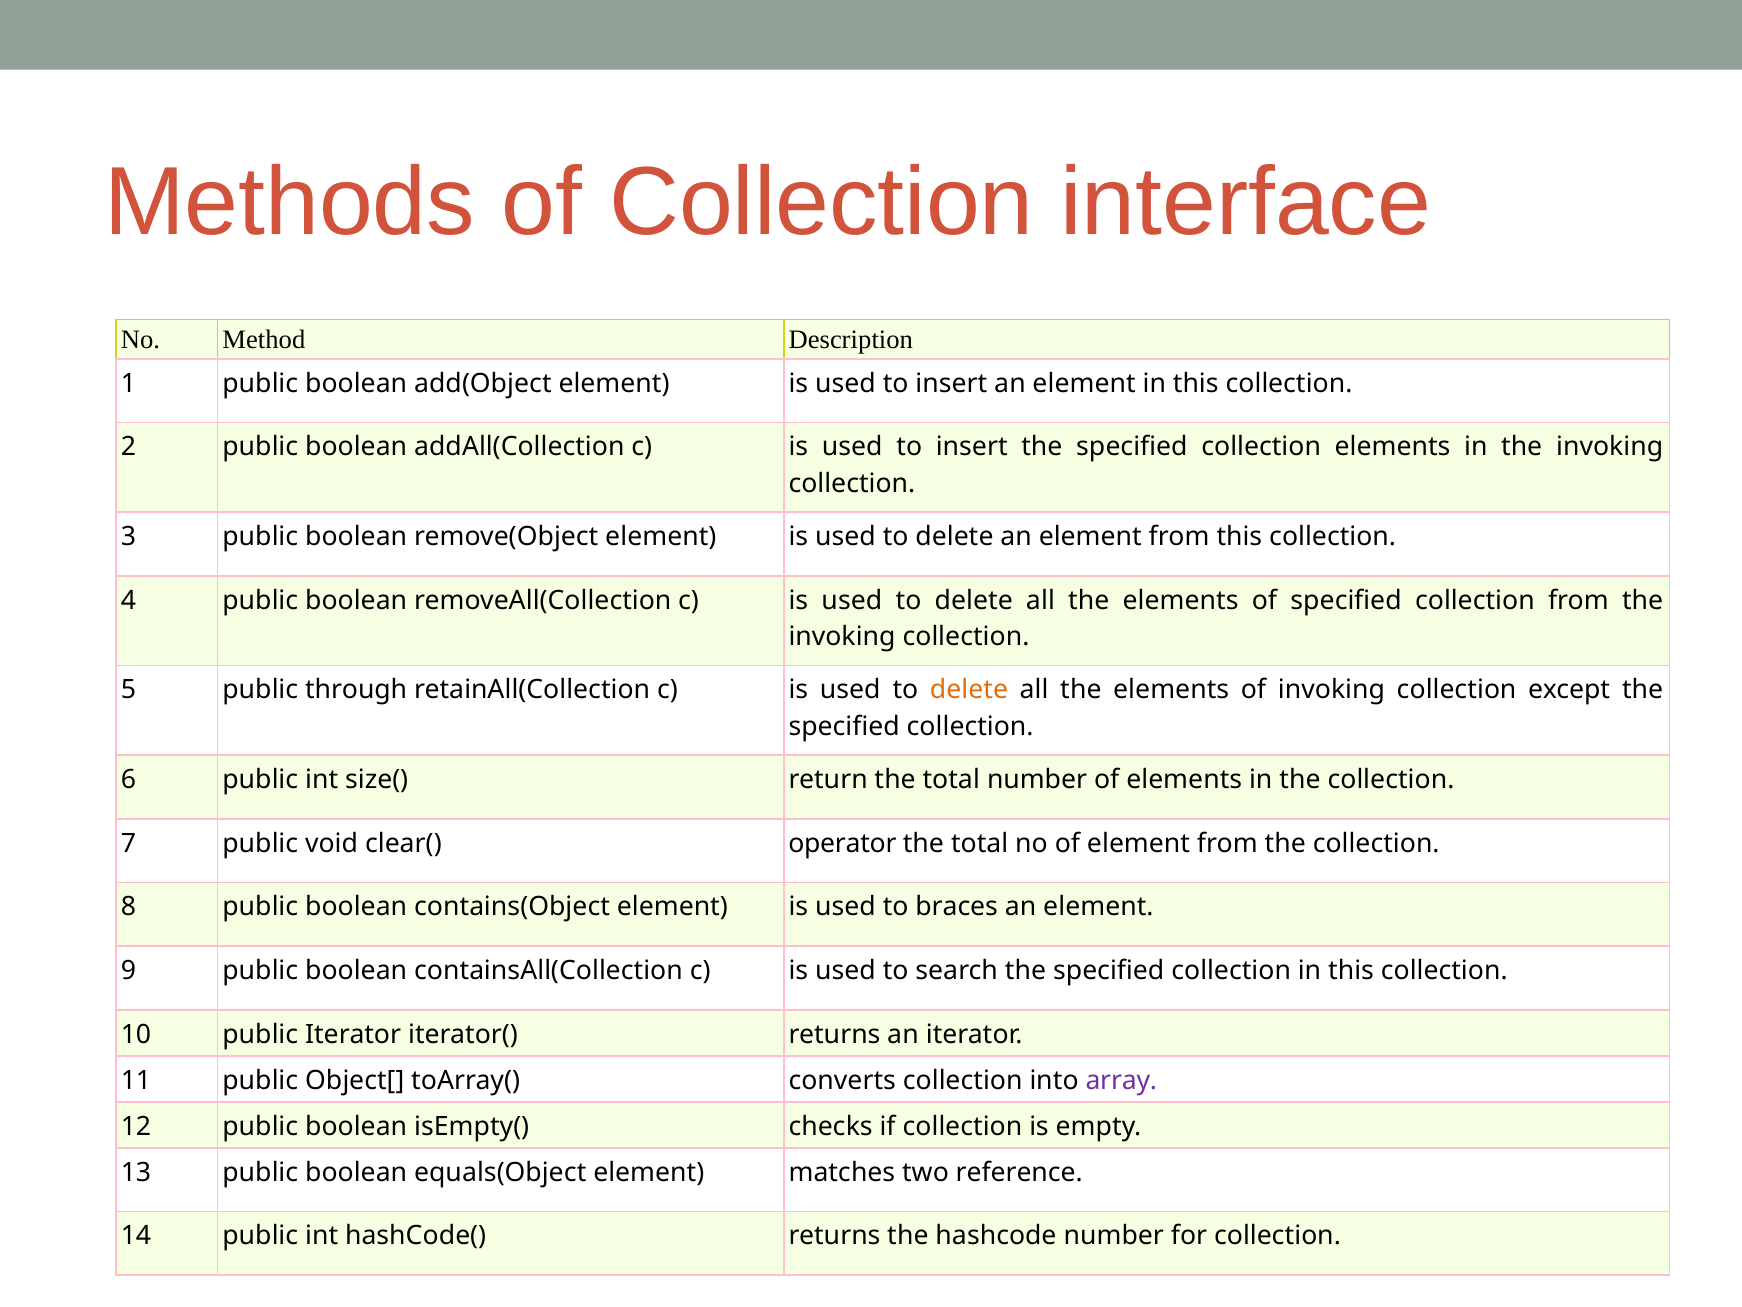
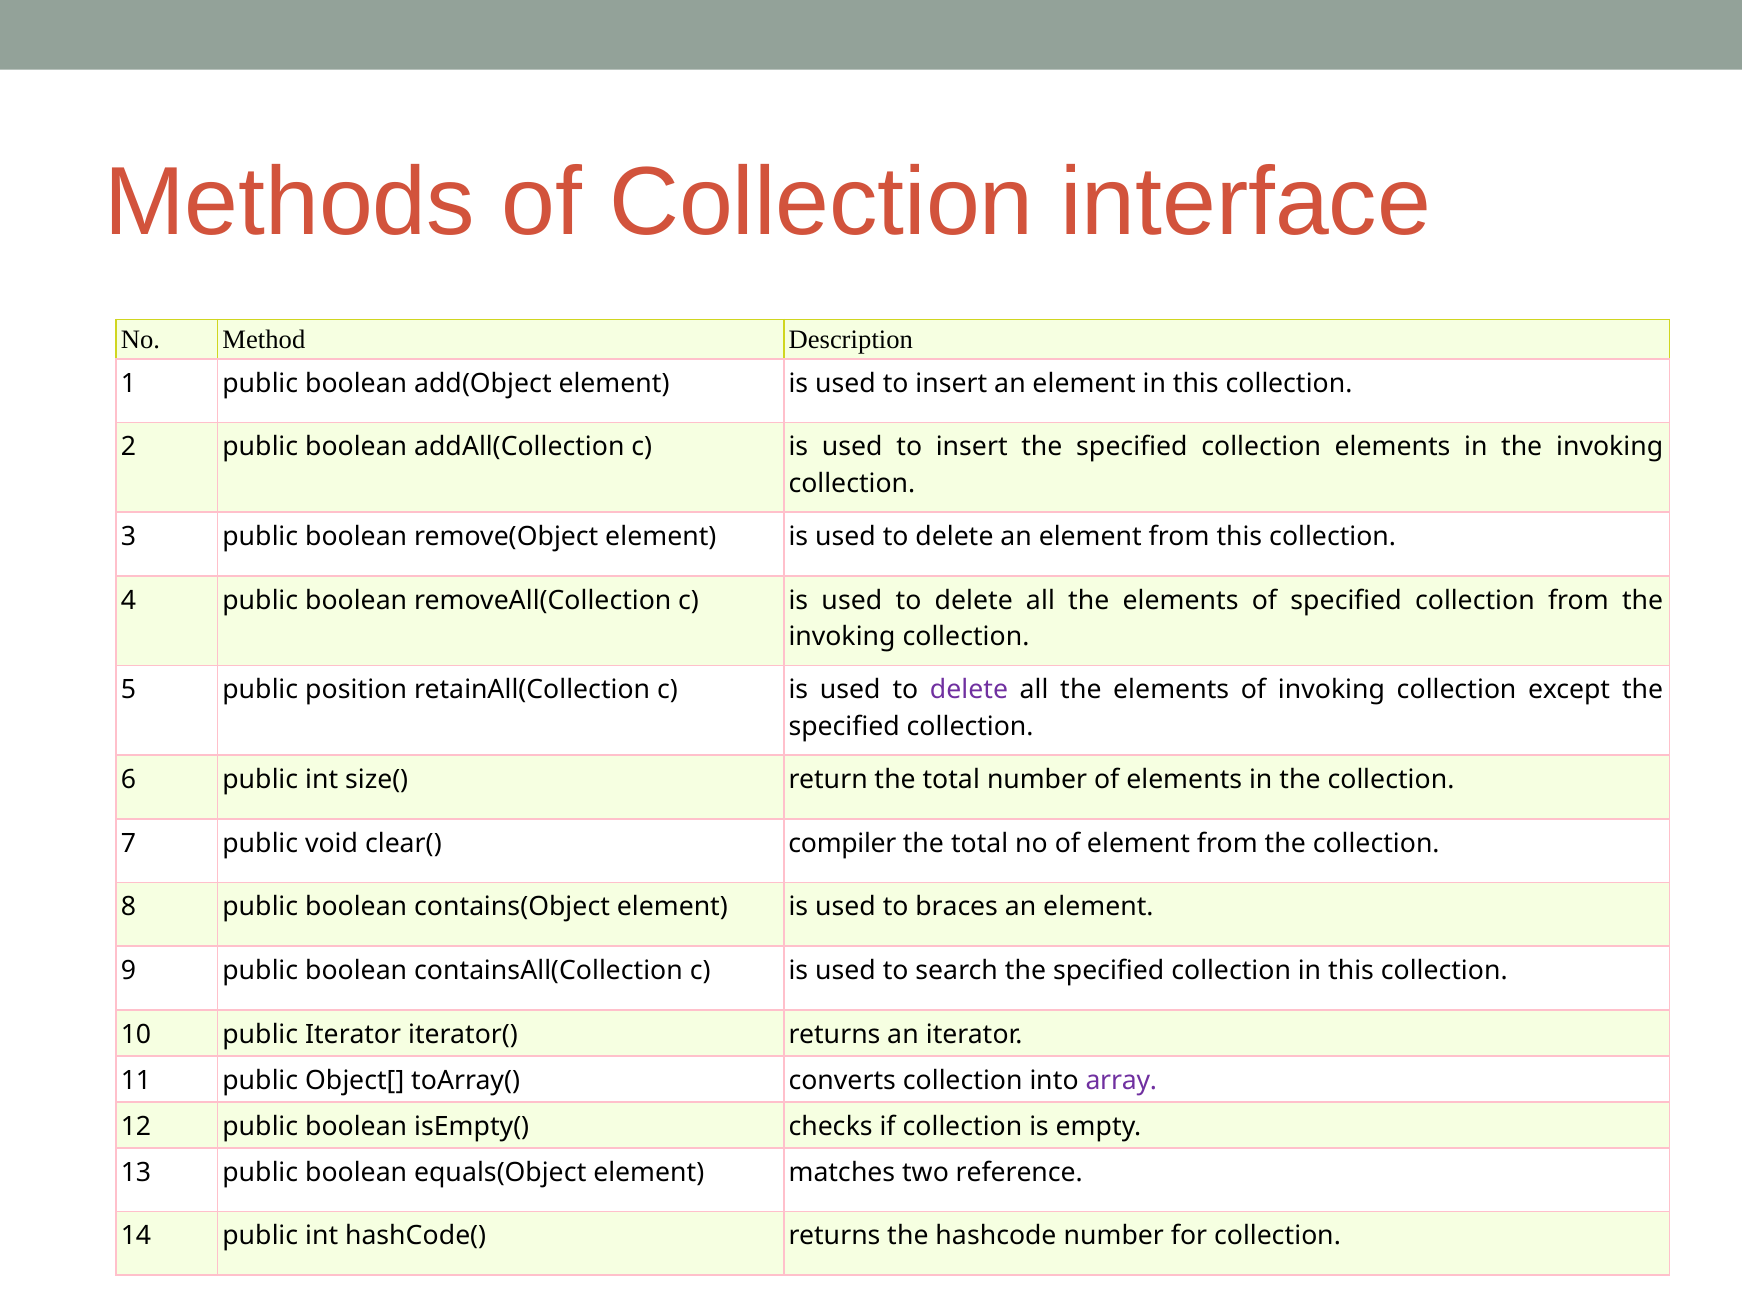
through: through -> position (356, 690)
delete colour: orange -> purple (969, 690)
operator: operator -> compiler (842, 843)
